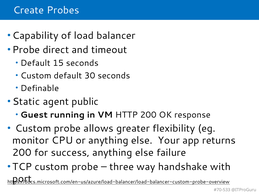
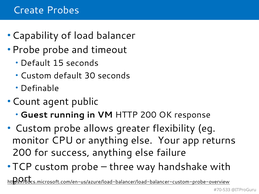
Probe direct: direct -> probe (56, 50)
Static: Static -> Count (26, 102)
